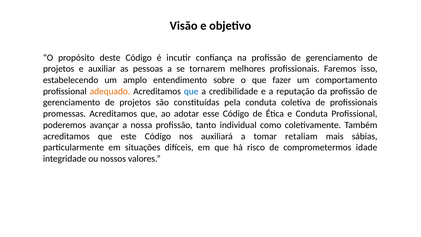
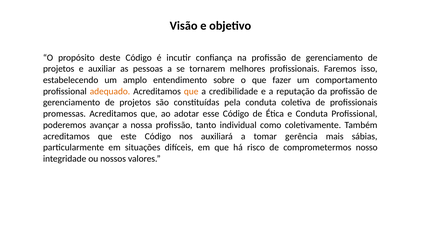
que colour: blue -> orange (191, 91)
retaliam: retaliam -> gerência (301, 136)
idade: idade -> nosso (367, 147)
